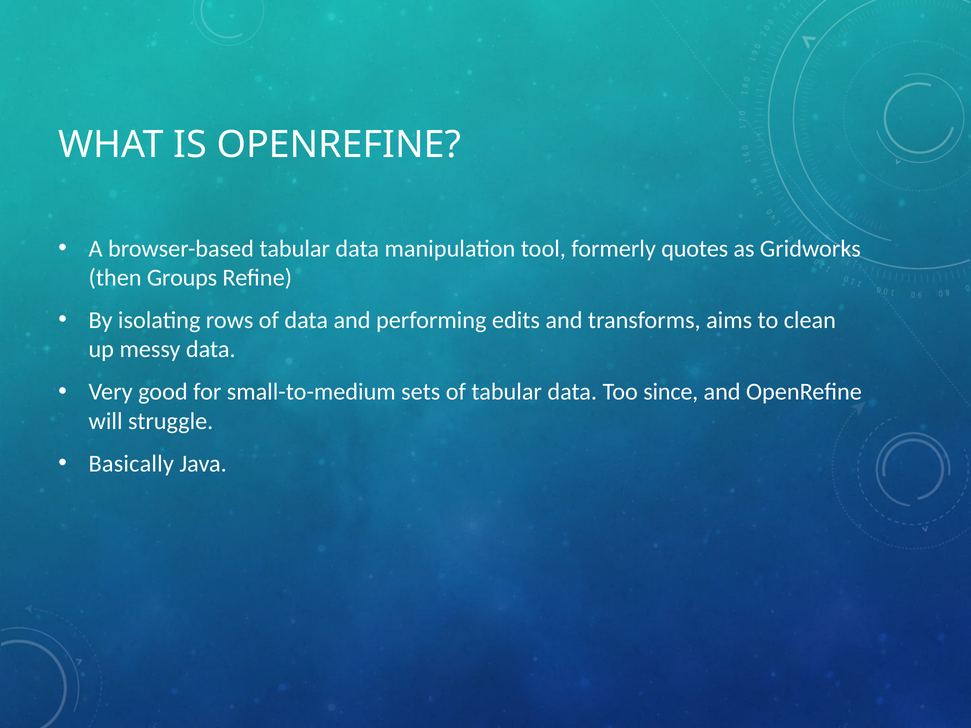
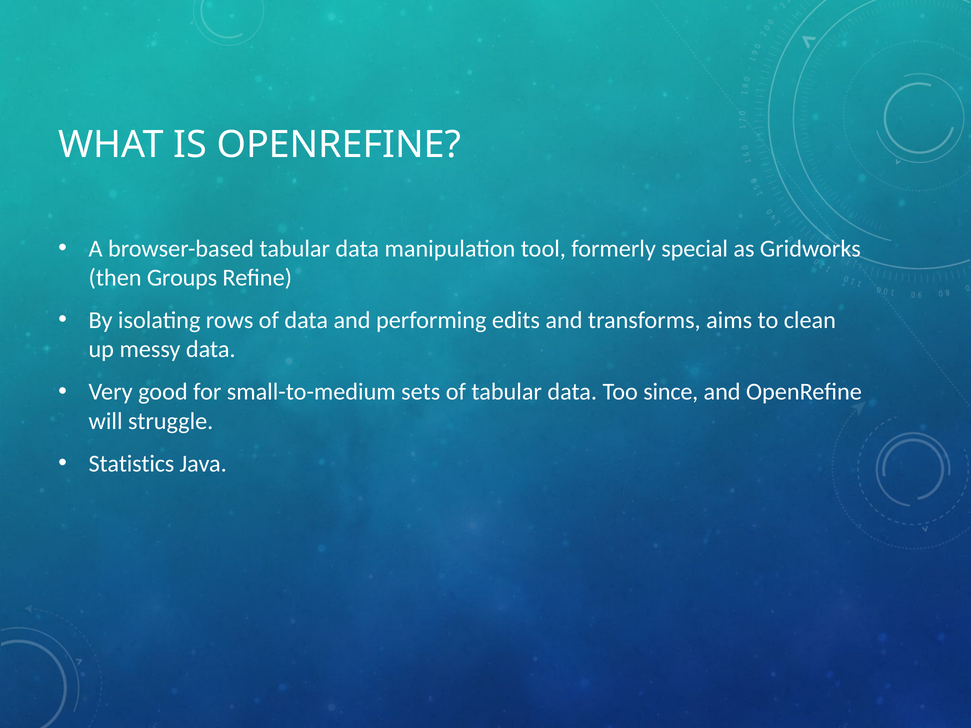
quotes: quotes -> special (695, 249)
Basically: Basically -> Statistics (131, 464)
